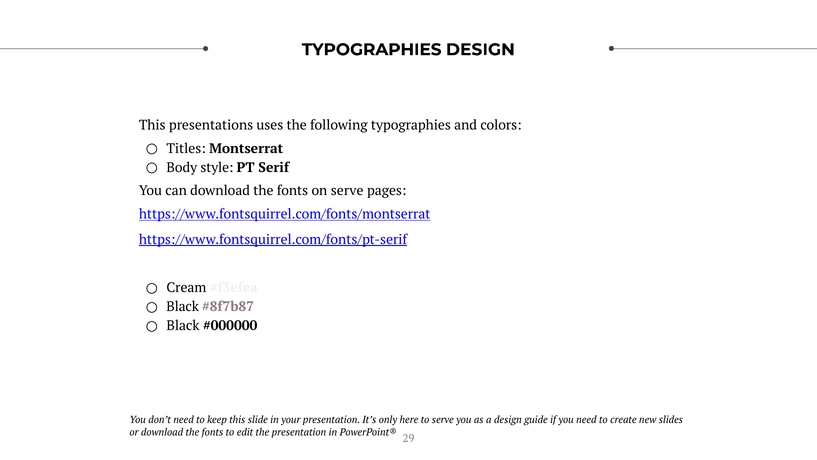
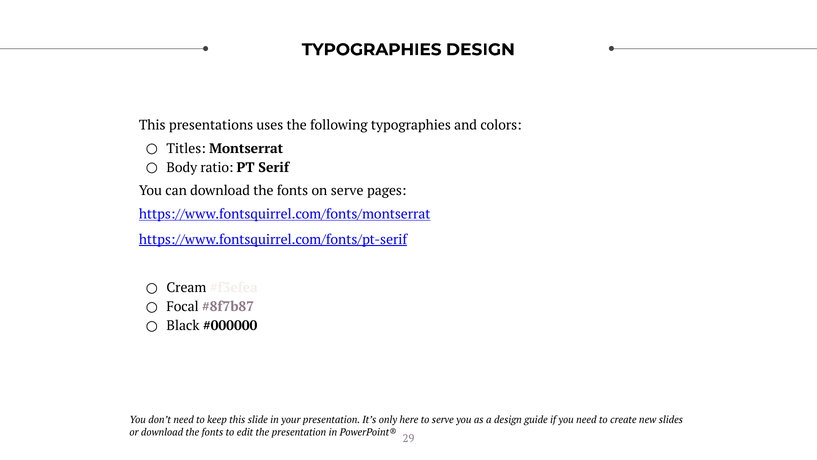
style: style -> ratio (217, 167)
Black: Black -> Focal (183, 307)
